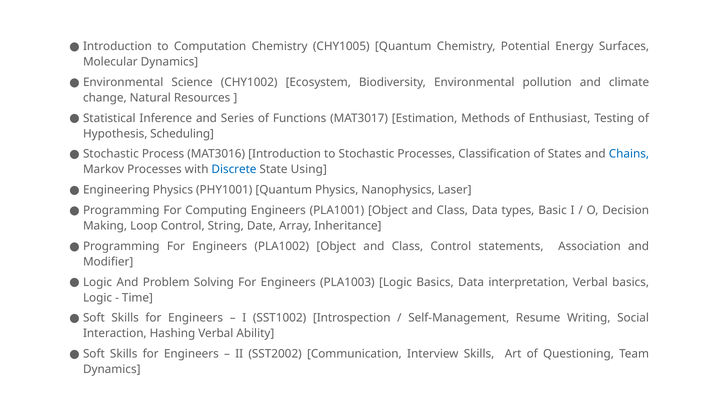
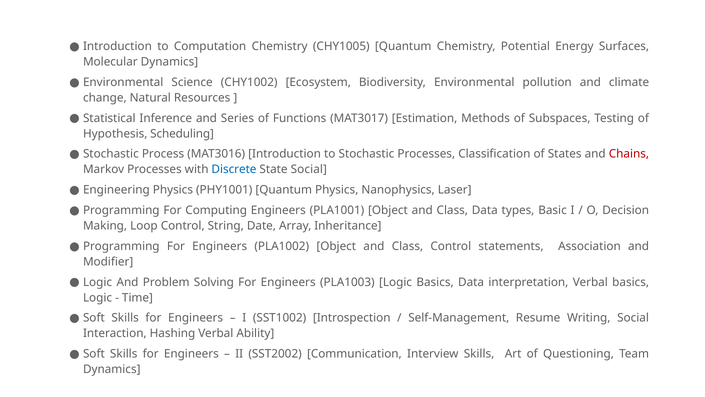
Enthusiast: Enthusiast -> Subspaces (560, 118)
Chains colour: blue -> red (629, 154)
State Using: Using -> Social (309, 169)
